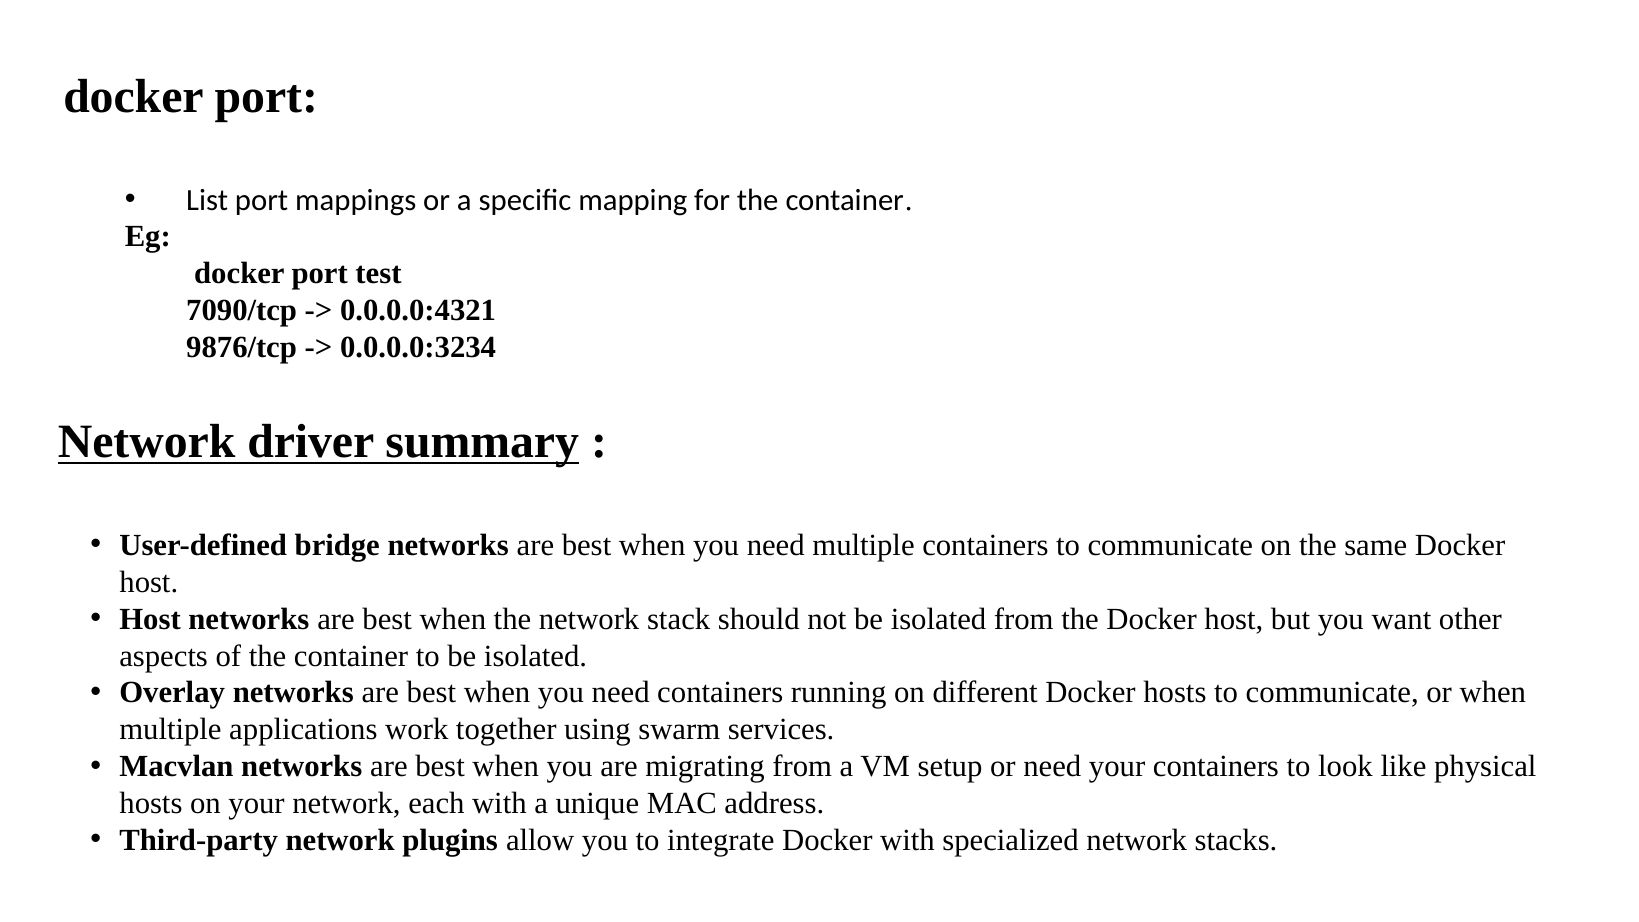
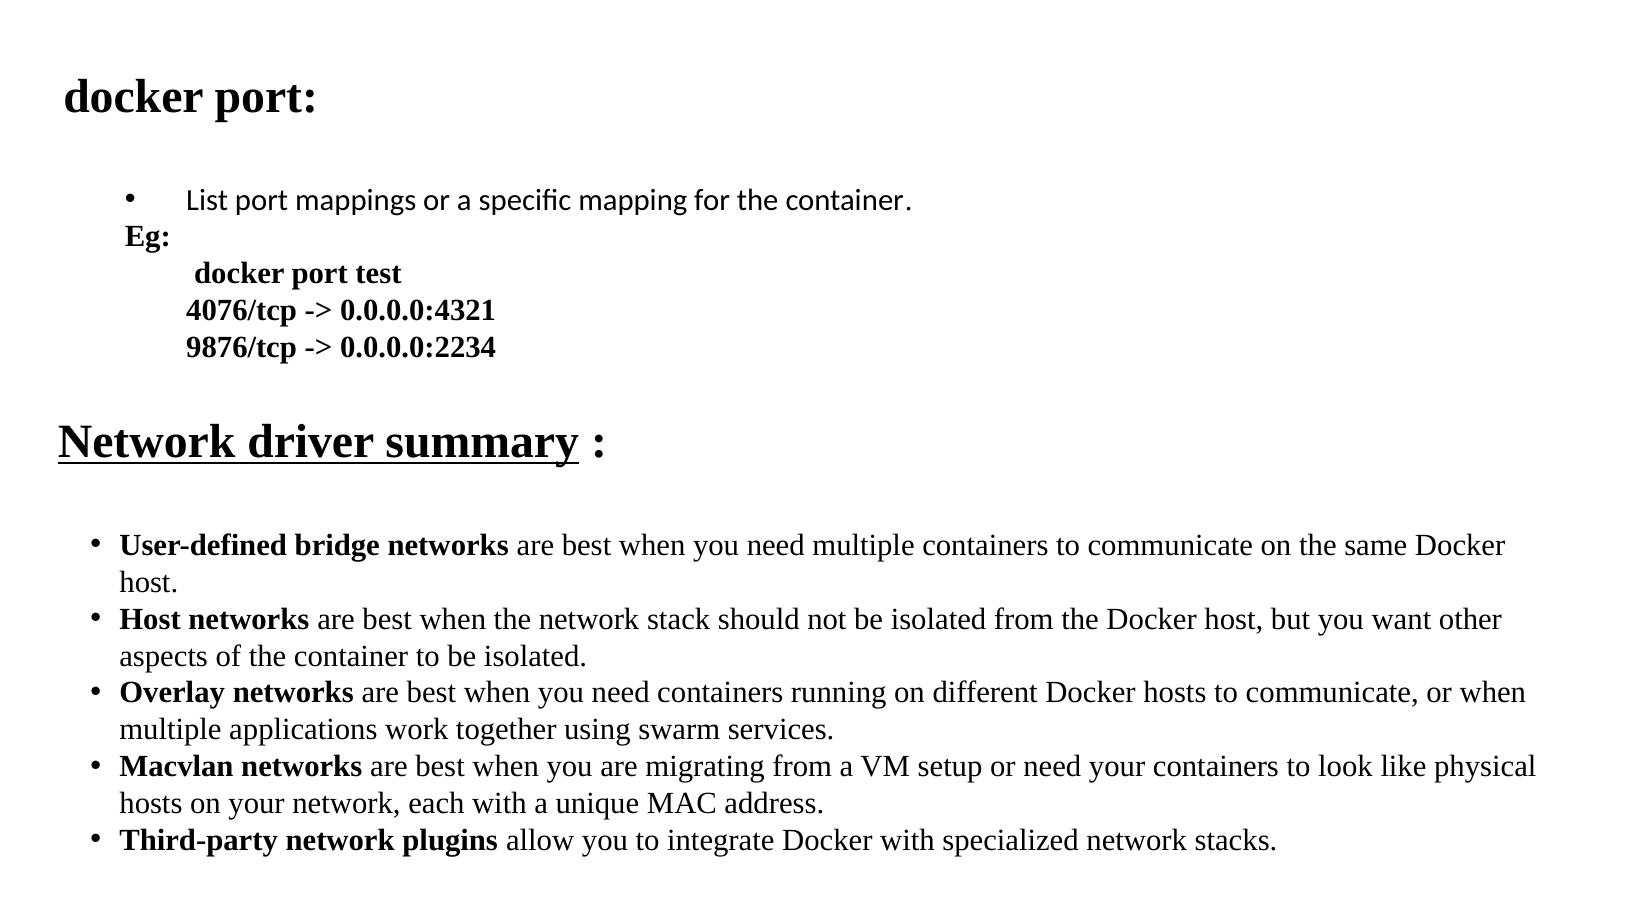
7090/tcp: 7090/tcp -> 4076/tcp (242, 311)
0.0.0.0:3234: 0.0.0.0:3234 -> 0.0.0.0:2234 (418, 347)
